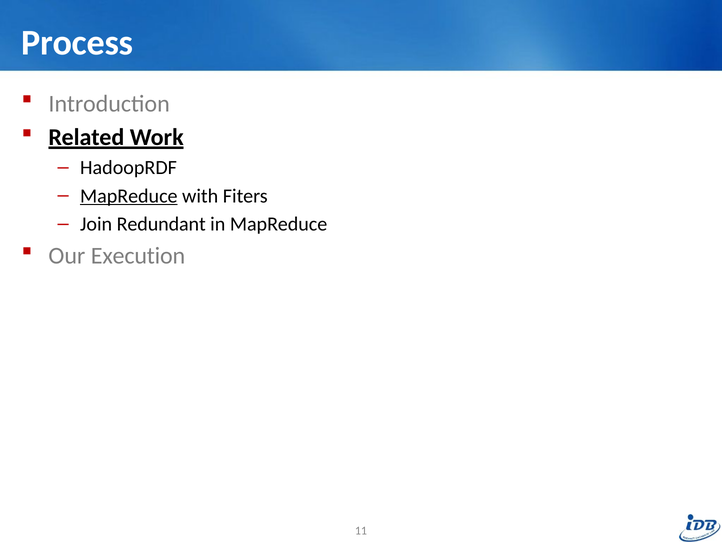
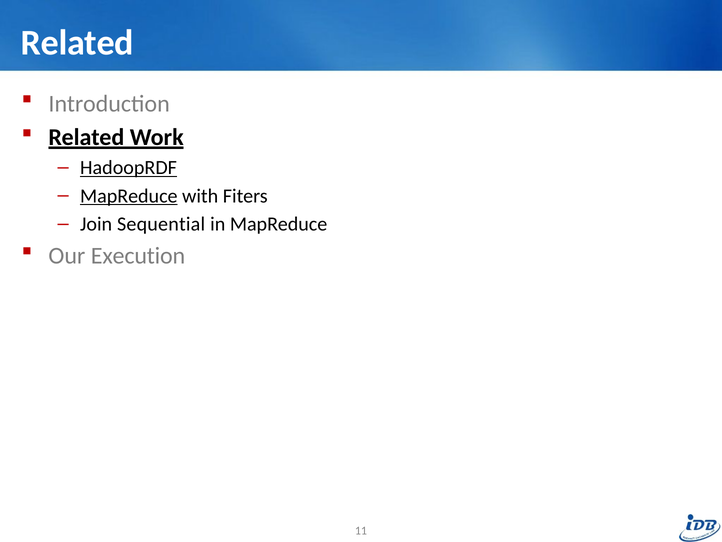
Process: Process -> Related (77, 43)
HadoopRDF underline: none -> present (129, 168)
Redundant: Redundant -> Sequential (161, 224)
